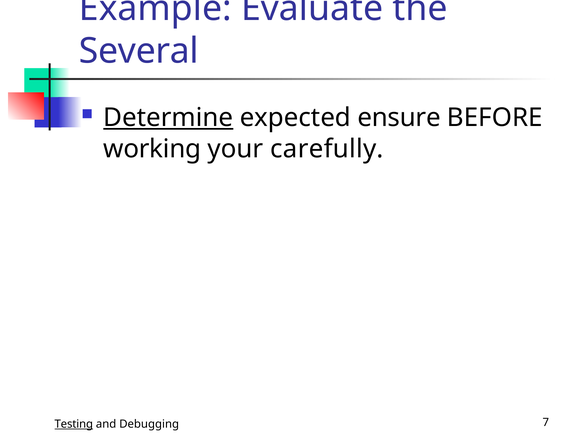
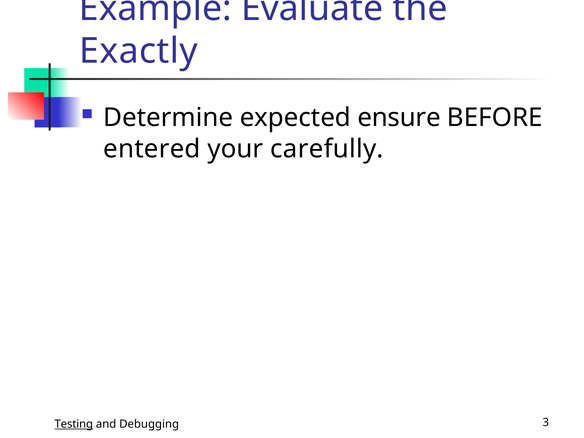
Several: Several -> Exactly (138, 51)
Determine underline: present -> none (168, 118)
working: working -> entered (152, 149)
7: 7 -> 3 (546, 422)
